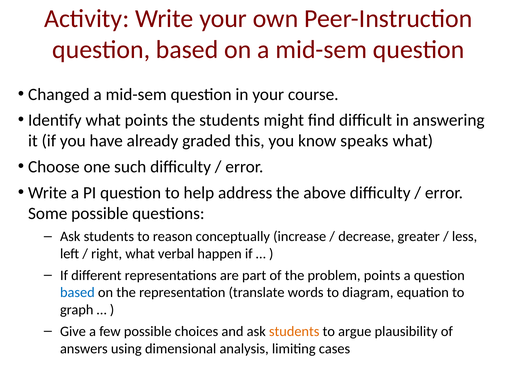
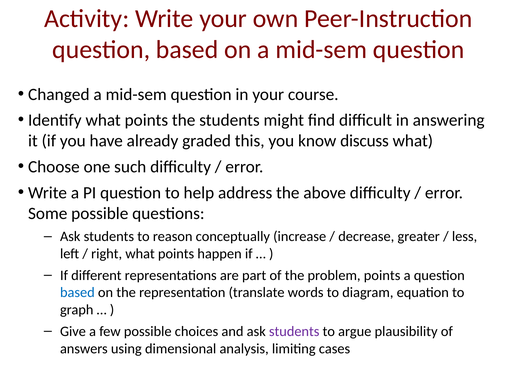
speaks: speaks -> discuss (365, 141)
right what verbal: verbal -> points (176, 254)
students colour: orange -> purple (294, 331)
